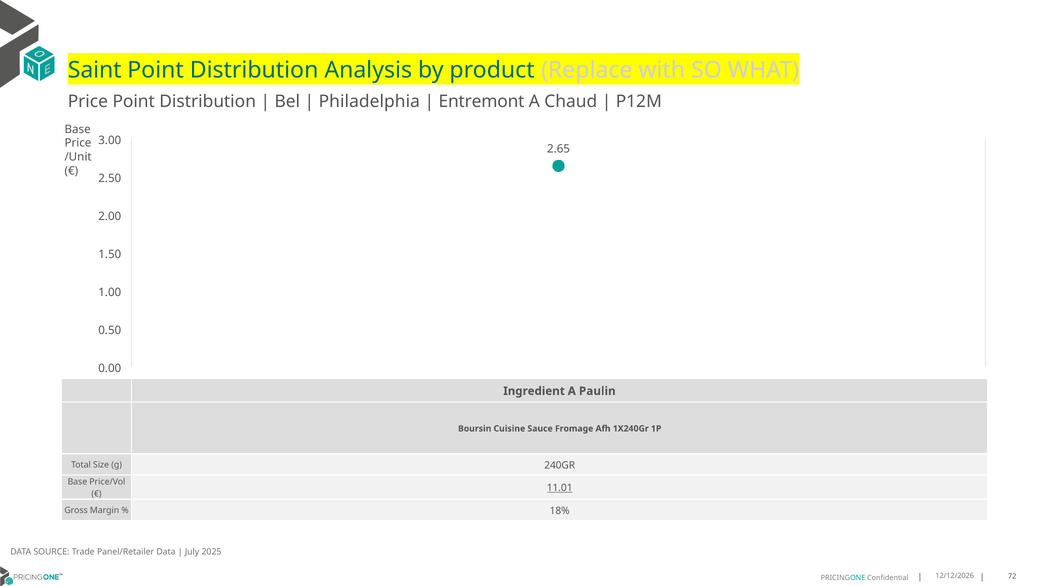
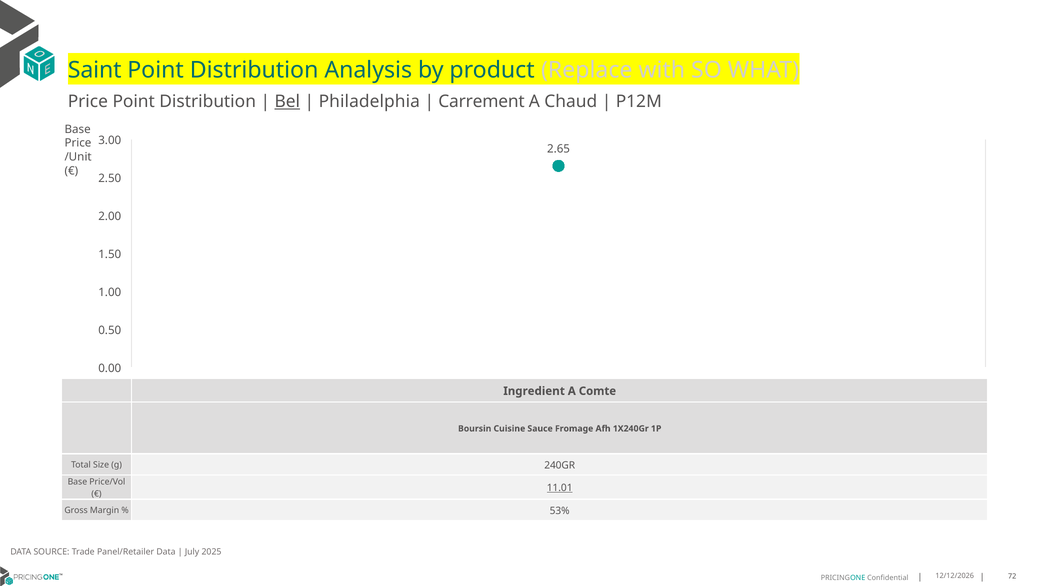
Bel underline: none -> present (287, 102)
Entremont: Entremont -> Carrement (482, 102)
Paulin: Paulin -> Comte (597, 391)
18%: 18% -> 53% (560, 511)
